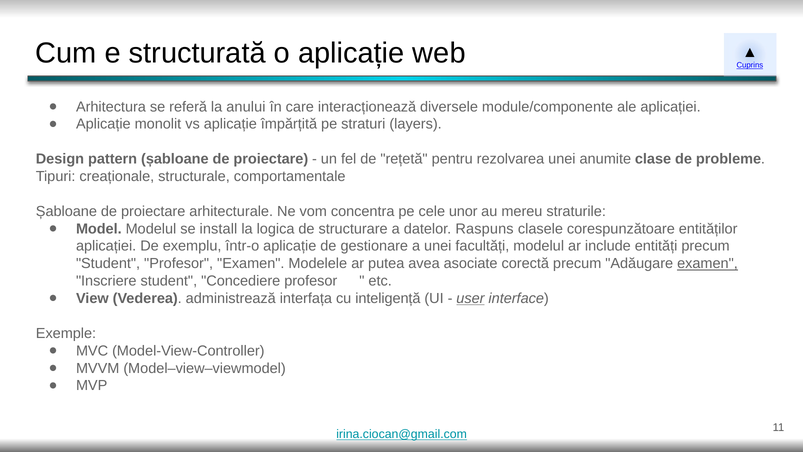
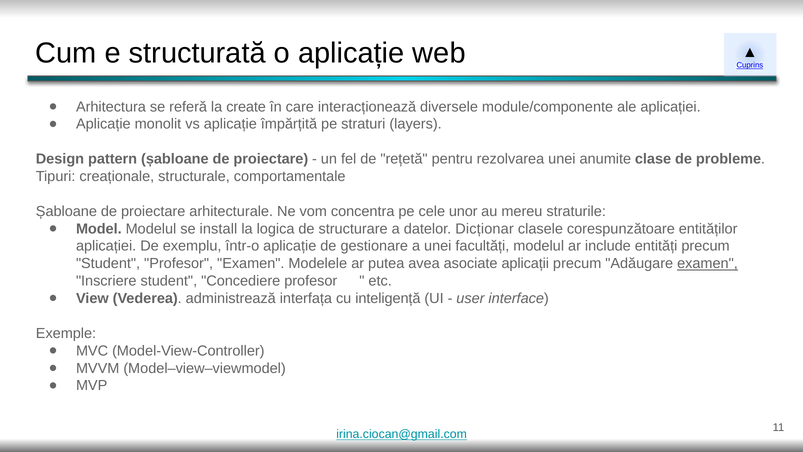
anului: anului -> create (246, 107)
Raspuns: Raspuns -> Dicționar (485, 229)
corectă: corectă -> aplicații (525, 263)
user underline: present -> none (470, 298)
